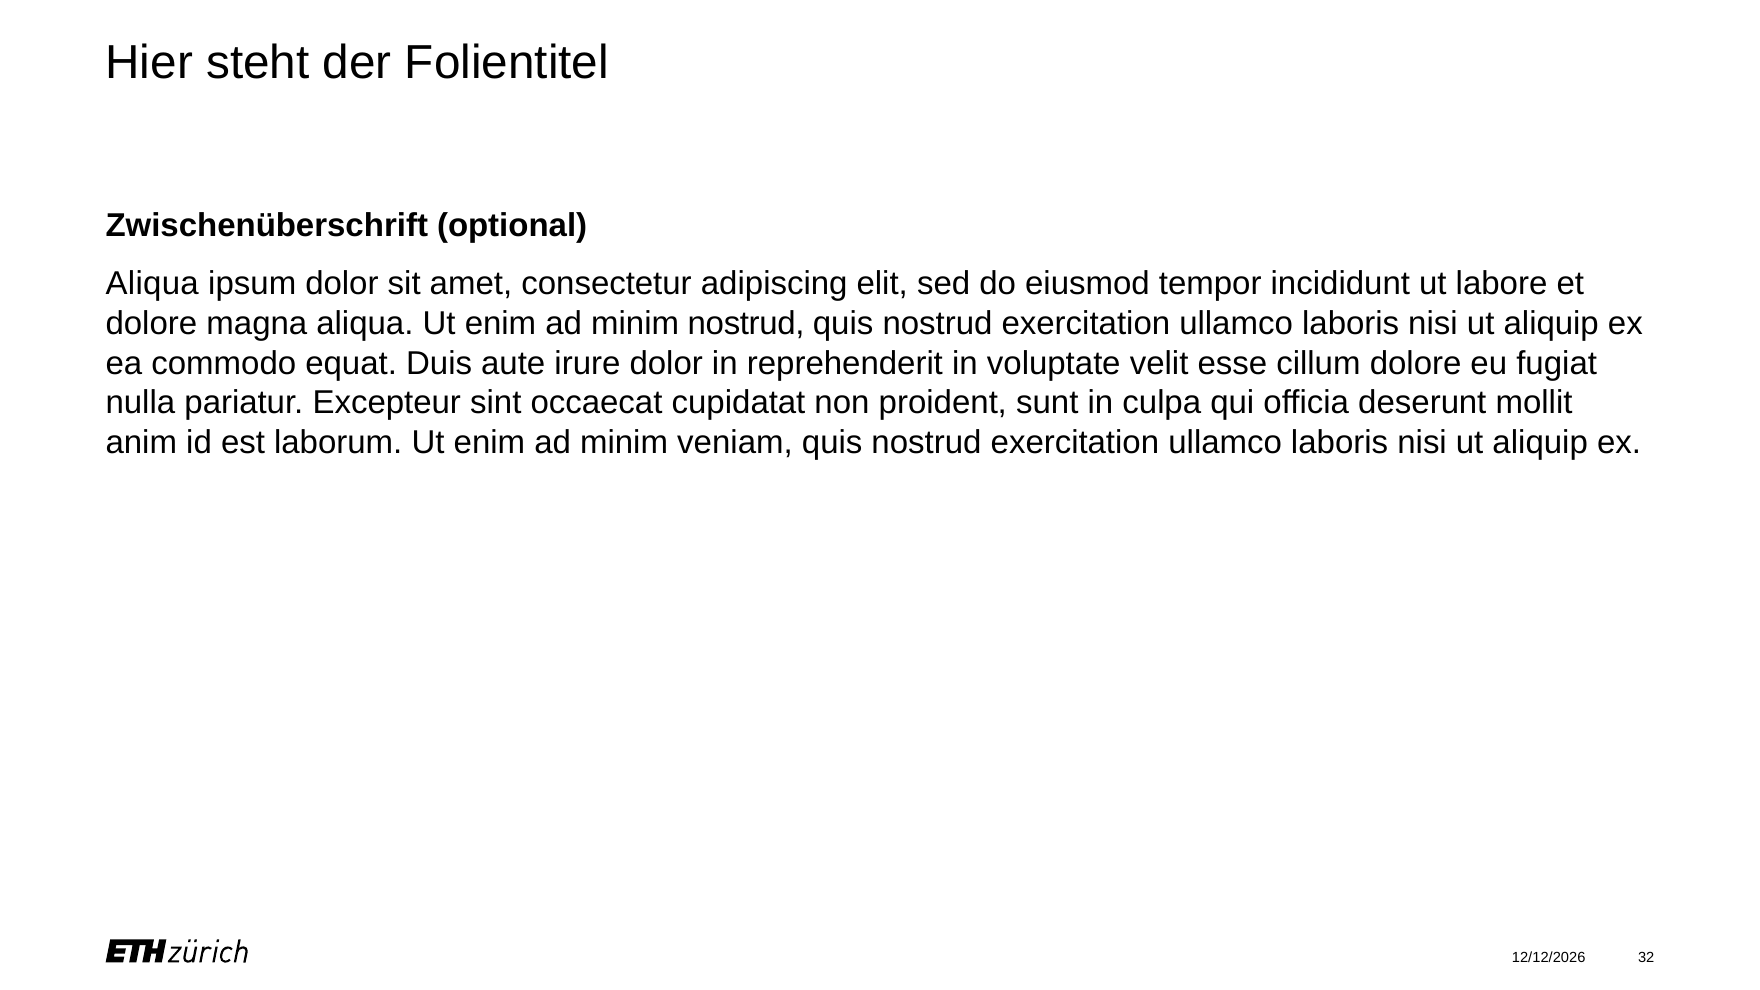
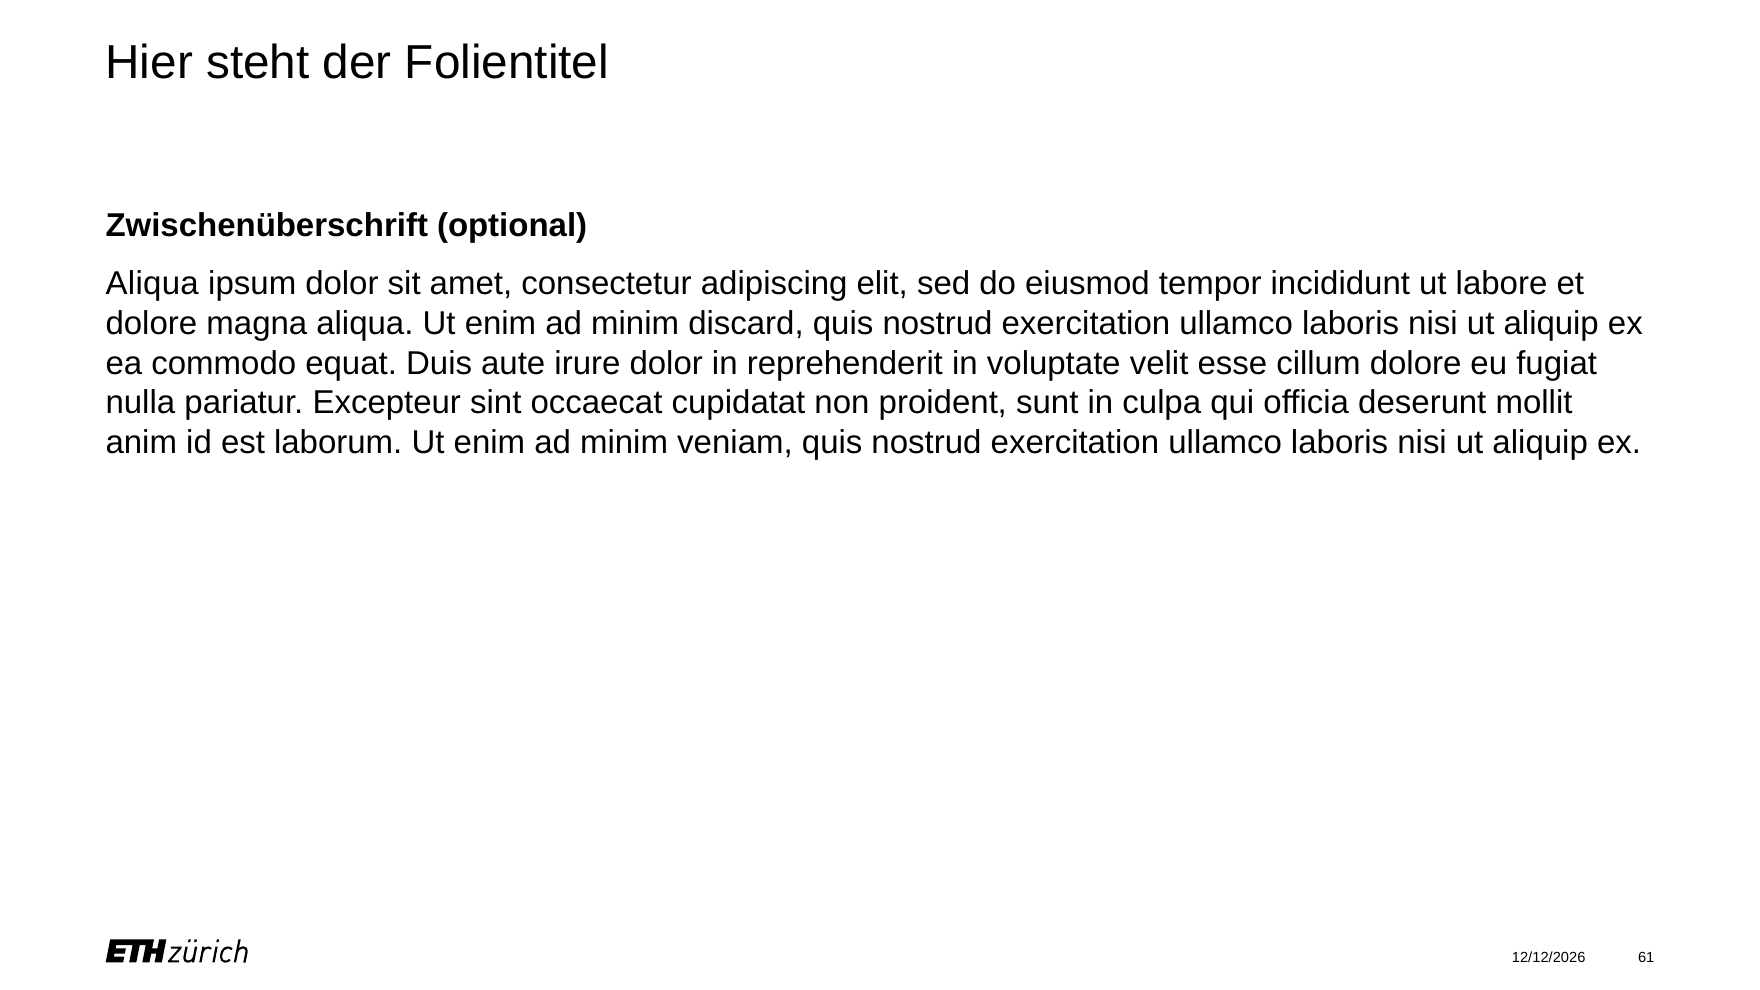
minim nostrud: nostrud -> discard (746, 324)
32: 32 -> 61 (1646, 958)
